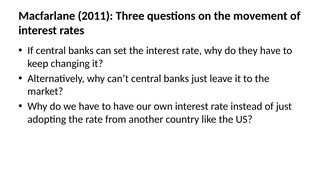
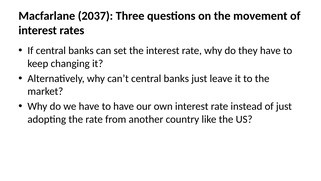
2011: 2011 -> 2037 (95, 16)
